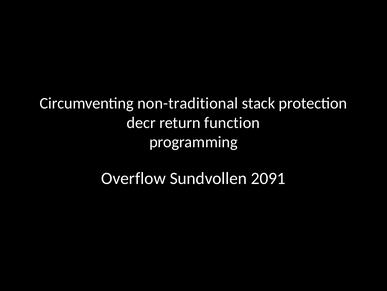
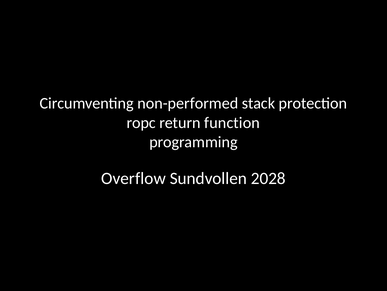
non-traditional: non-traditional -> non-performed (188, 103)
decr: decr -> ropc (141, 122)
2091: 2091 -> 2028 (268, 178)
